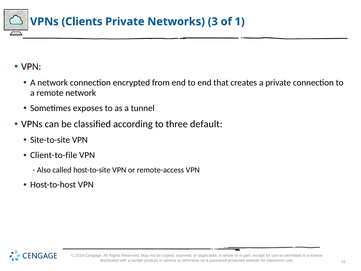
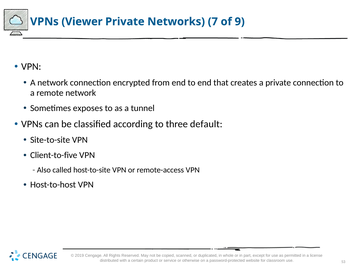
Clients: Clients -> Viewer (82, 22)
3: 3 -> 7 (213, 22)
1: 1 -> 9 (240, 22)
Client-to-file: Client-to-file -> Client-to-five (54, 155)
